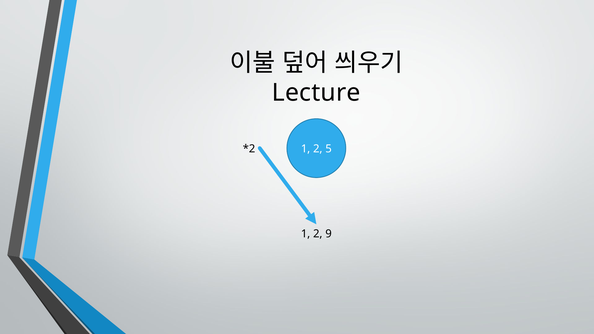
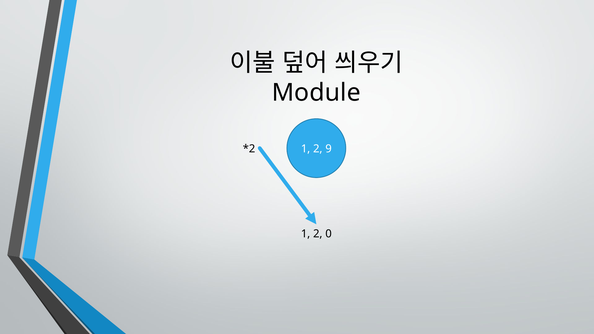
Lecture: Lecture -> Module (316, 93)
5: 5 -> 9 (329, 149)
9: 9 -> 0 (329, 234)
